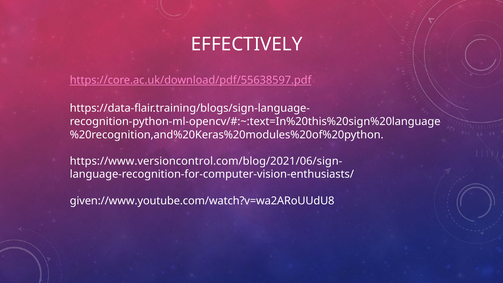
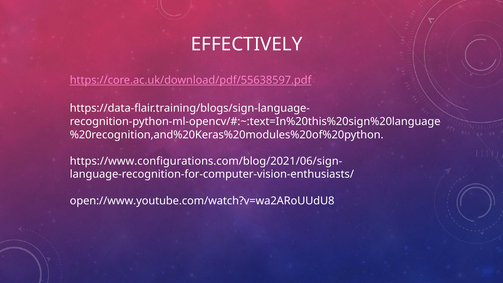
https://www.versioncontrol.com/blog/2021/06/sign-: https://www.versioncontrol.com/blog/2021/06/sign- -> https://www.configurations.com/blog/2021/06/sign- (206, 161)
given://www.youtube.com/watch?v=wa2ARoUUdU8: given://www.youtube.com/watch?v=wa2ARoUUdU8 -> open://www.youtube.com/watch?v=wa2ARoUUdU8 (202, 201)
